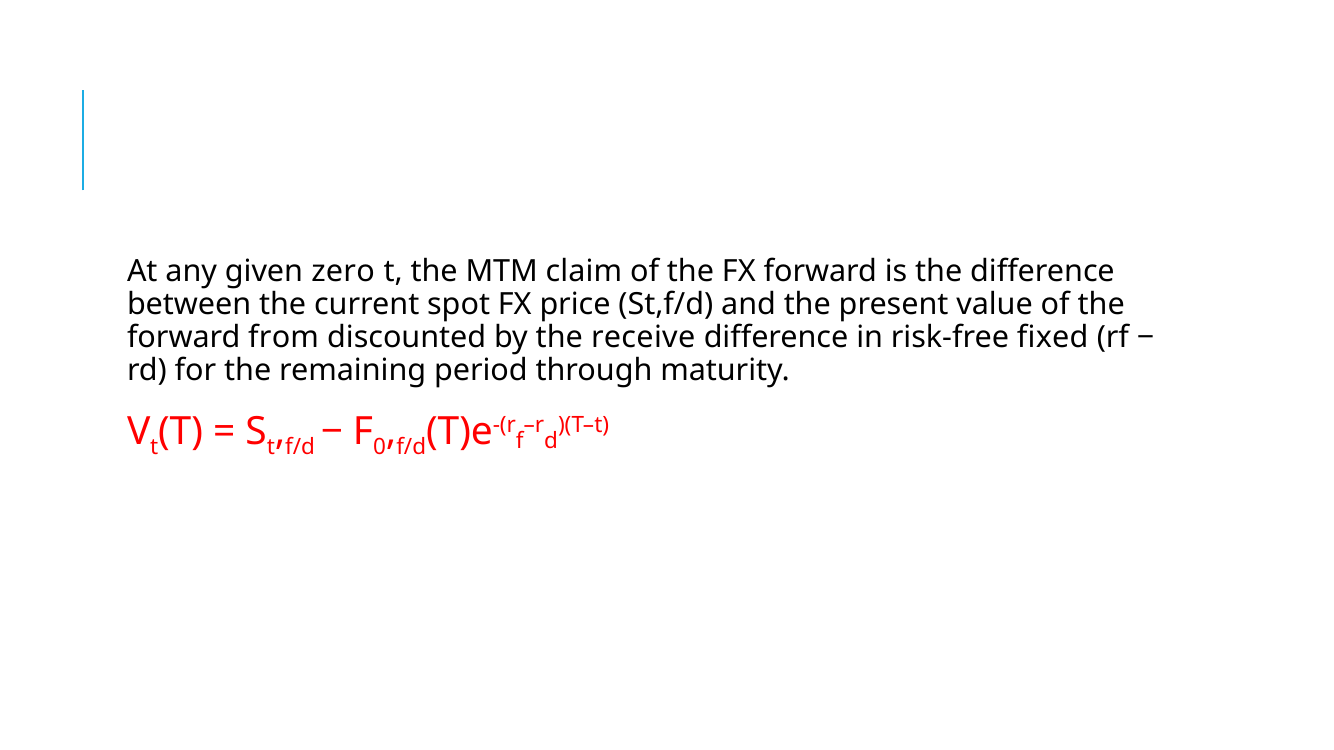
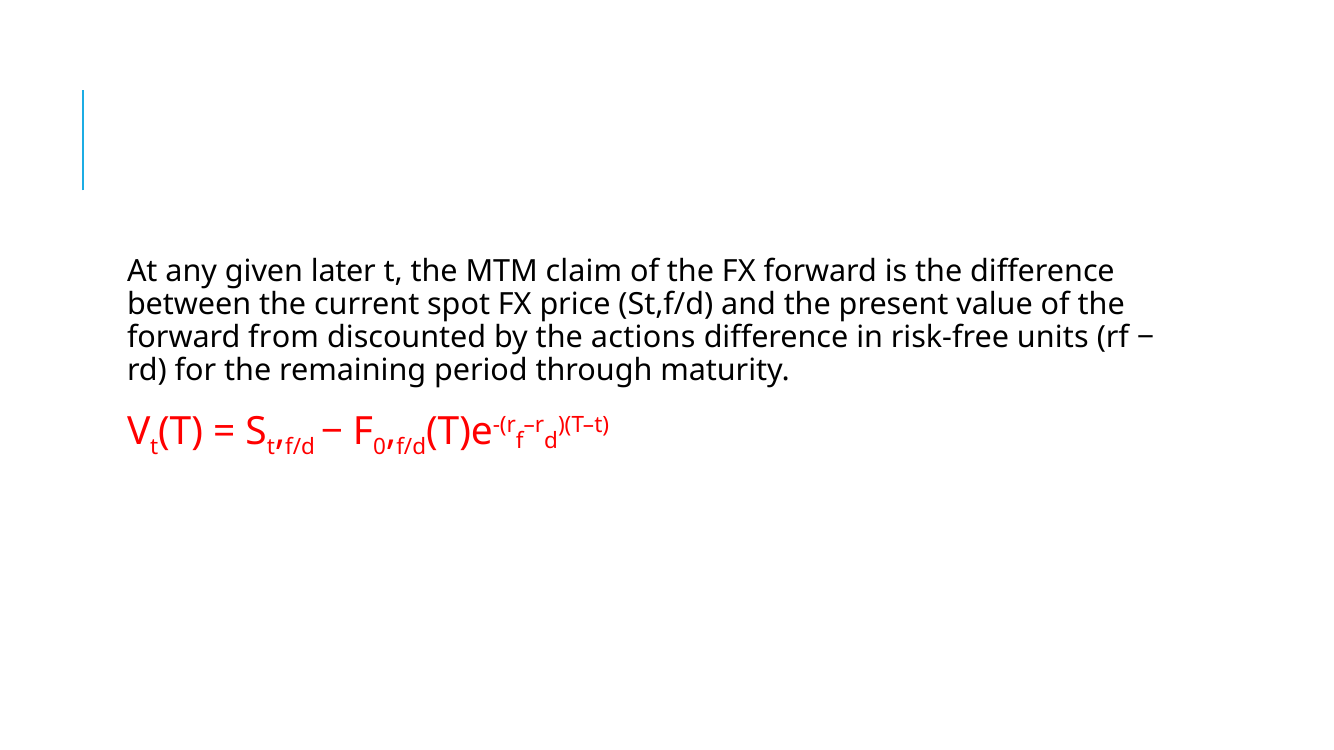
zero: zero -> later (343, 271)
receive: receive -> actions (643, 337)
fixed: fixed -> units (1053, 337)
